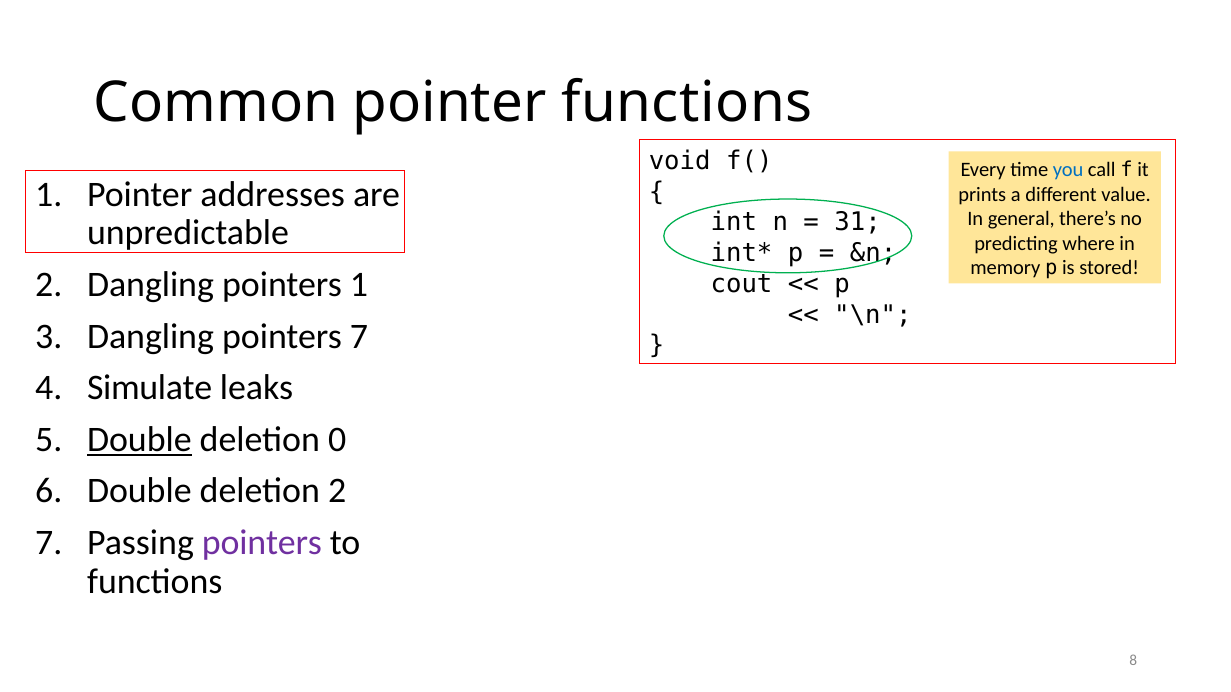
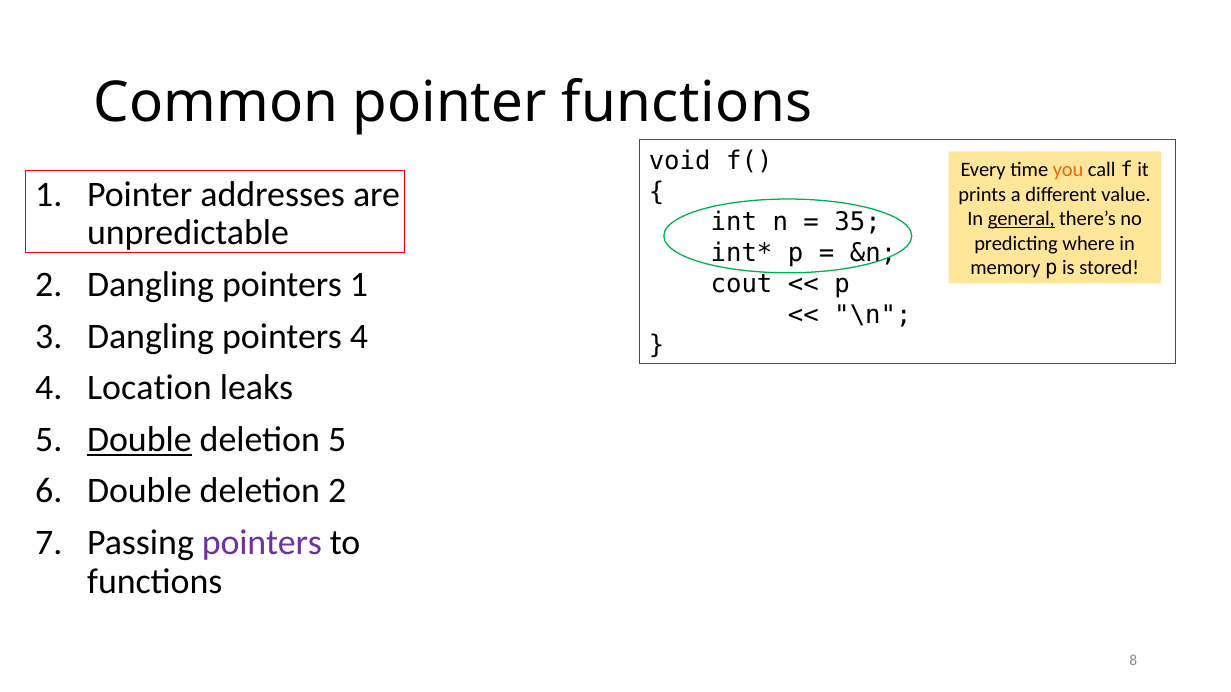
you colour: blue -> orange (1068, 170)
general underline: none -> present (1021, 219)
31: 31 -> 35 (858, 222)
pointers 7: 7 -> 4 (359, 337)
Simulate: Simulate -> Location (149, 388)
deletion 0: 0 -> 5 (337, 440)
